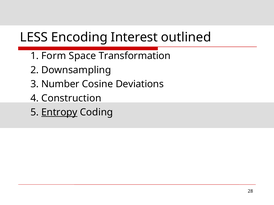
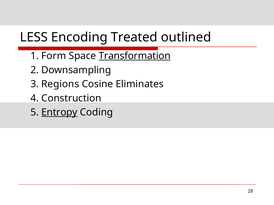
Interest: Interest -> Treated (134, 37)
Transformation underline: none -> present (135, 56)
Number: Number -> Regions (60, 84)
Deviations: Deviations -> Eliminates (140, 84)
